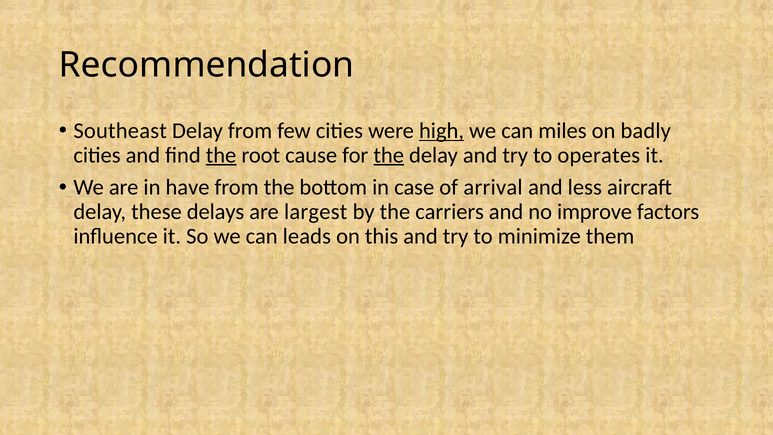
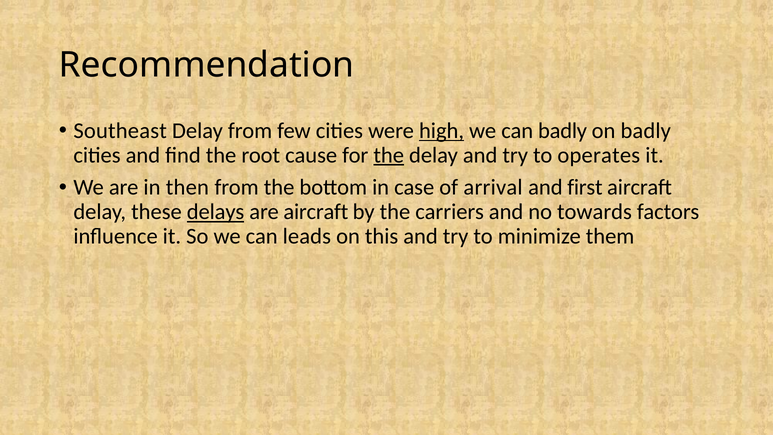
can miles: miles -> badly (563, 131)
the underline: present -> none (221, 155)
have: have -> then (187, 187)
less: less -> first (585, 187)
delays underline: none -> present (216, 212)
are largest: largest -> aircraft (316, 212)
improve: improve -> towards (594, 212)
